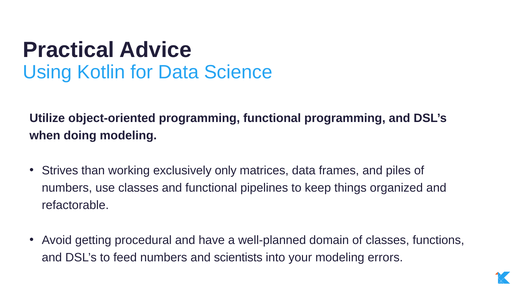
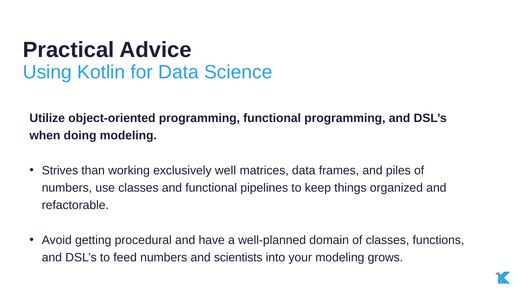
only: only -> well (226, 170)
errors: errors -> grows (385, 257)
